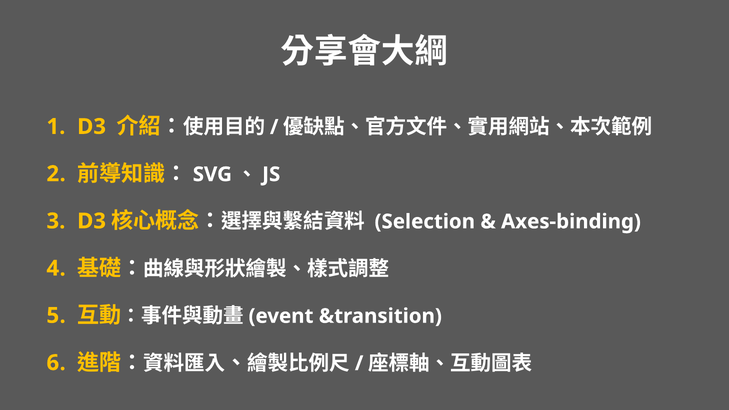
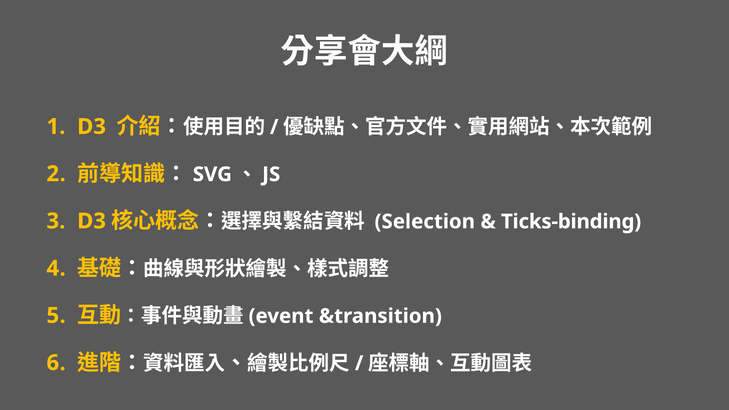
Axes-binding: Axes-binding -> Ticks-binding (571, 222)
